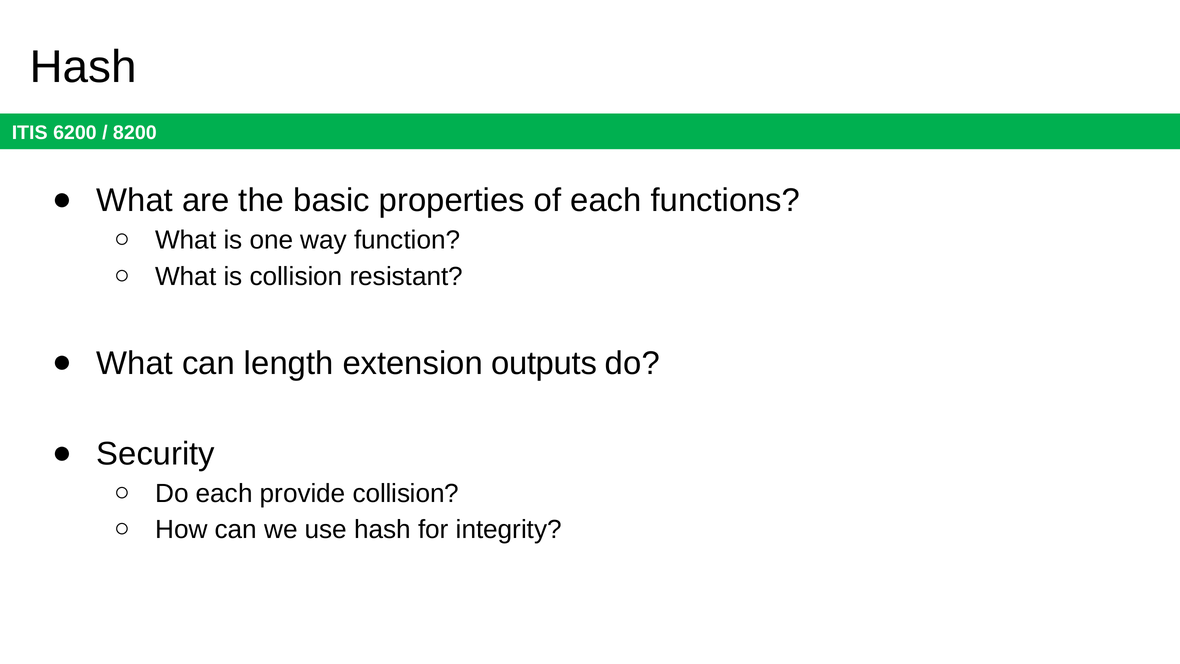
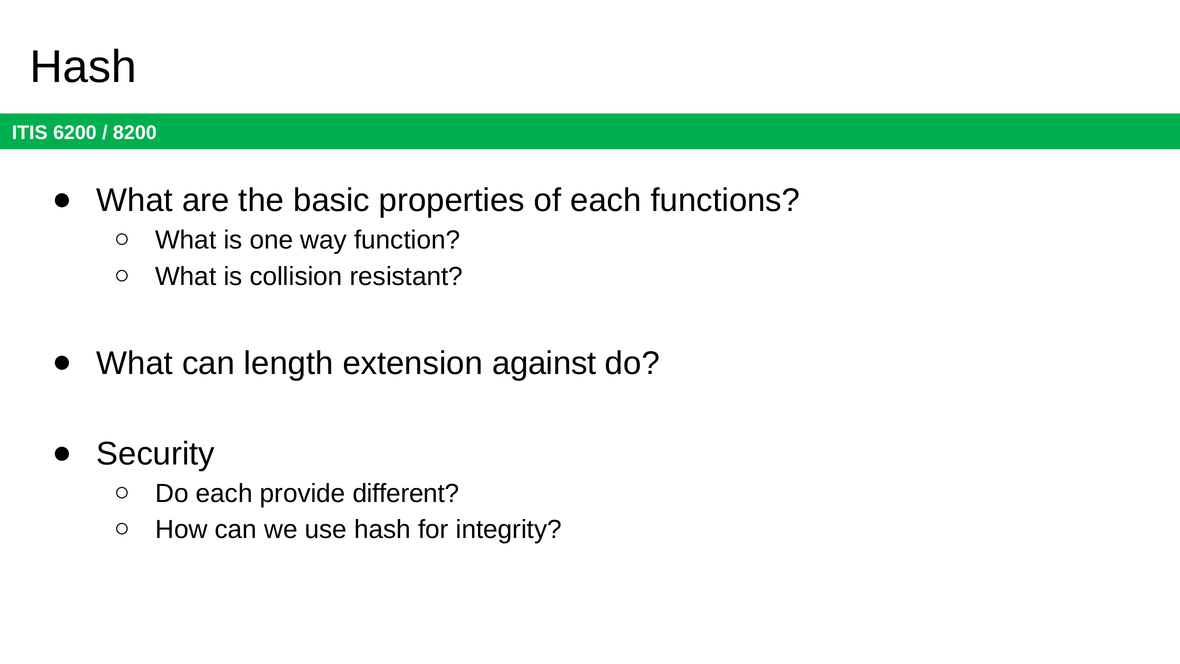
outputs: outputs -> against (544, 363)
provide collision: collision -> different (406, 494)
